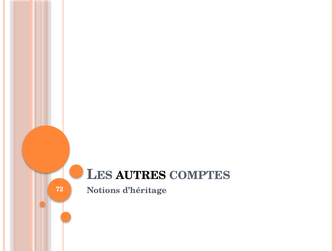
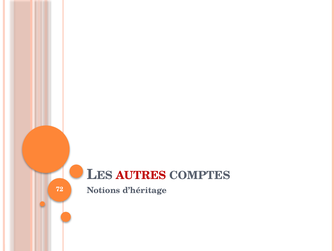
AUTRES colour: black -> red (141, 175)
